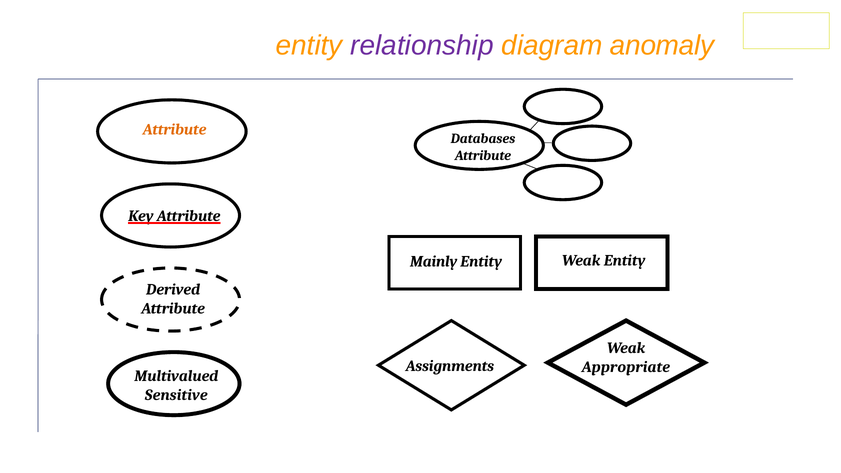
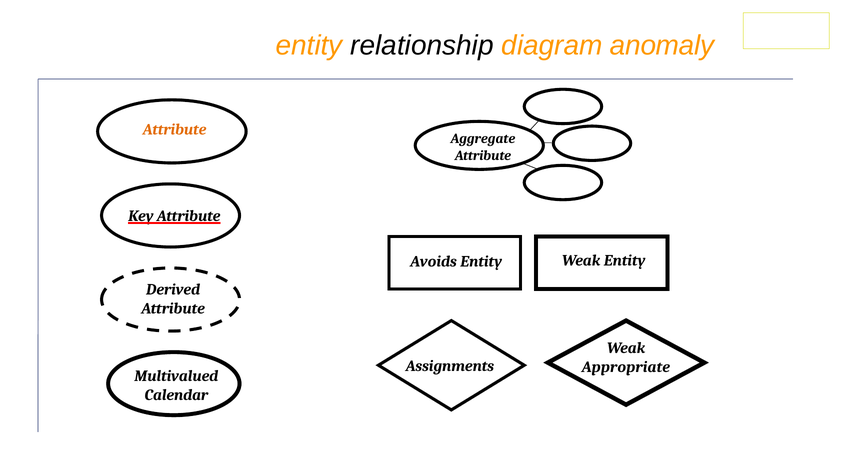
relationship colour: purple -> black (422, 46)
Databases: Databases -> Aggregate (483, 139)
Mainly: Mainly -> Avoids (434, 261)
Sensitive: Sensitive -> Calendar (176, 395)
